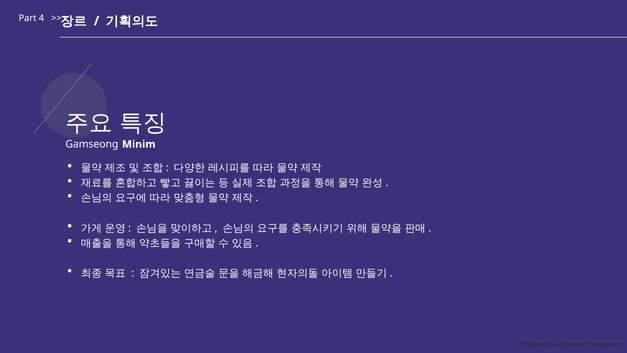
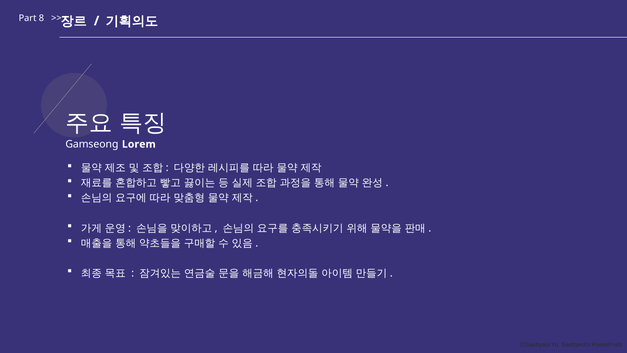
4: 4 -> 8 (41, 18)
Minim: Minim -> Lorem (139, 144)
